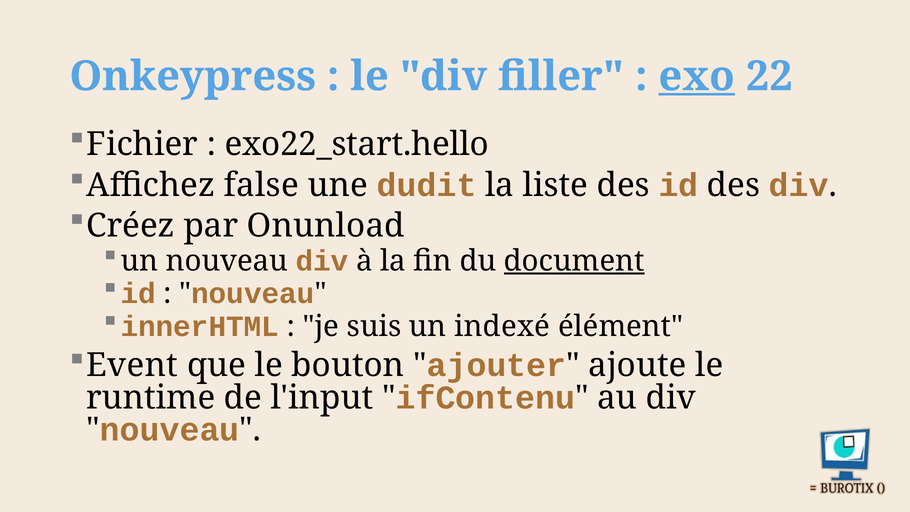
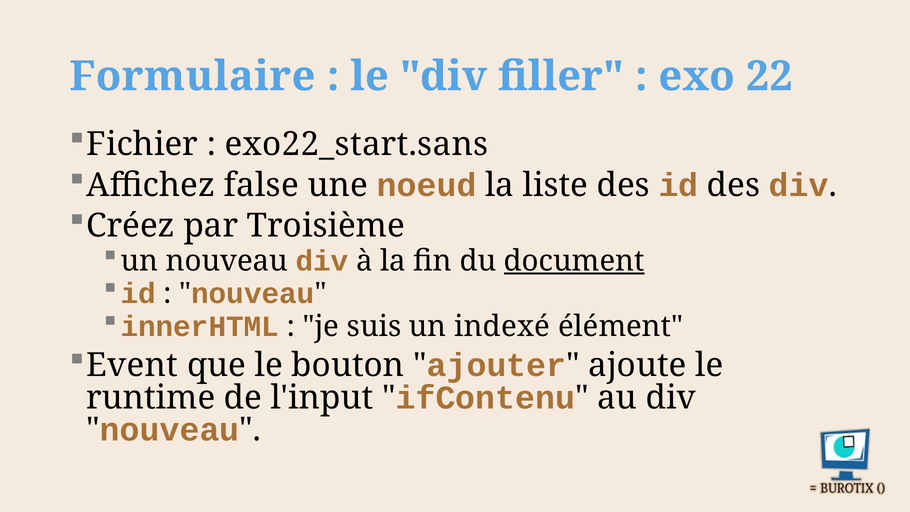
Onkeypress: Onkeypress -> Formulaire (192, 76)
exo underline: present -> none (697, 76)
exo22_start.hello: exo22_start.hello -> exo22_start.sans (357, 144)
dudit: dudit -> noeud (427, 185)
Onunload: Onunload -> Troisième (326, 226)
